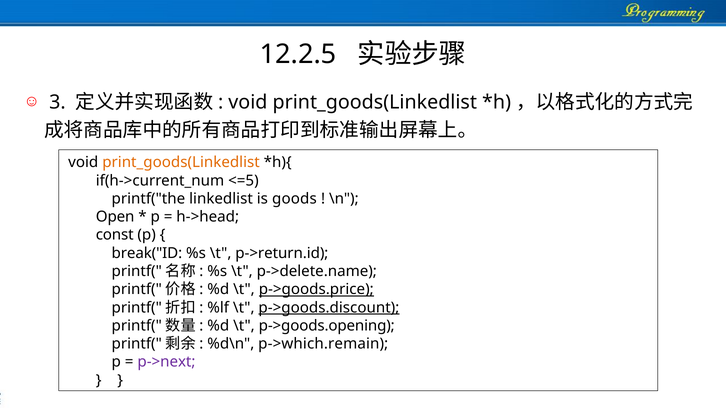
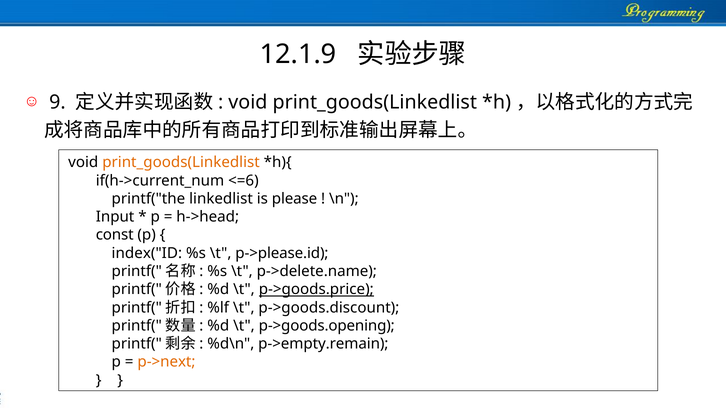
12.2.5: 12.2.5 -> 12.1.9 (298, 54)
3: 3 -> 9 (57, 102)
<=5: <=5 -> <=6 (243, 181)
goods: goods -> please (295, 199)
Open: Open -> Input (115, 217)
break("ID: break("ID -> index("ID (147, 253)
p->return.id: p->return.id -> p->please.id (282, 253)
p->goods.discount underline: present -> none (329, 308)
p->which.remain: p->which.remain -> p->empty.remain (323, 344)
p->next colour: purple -> orange (166, 362)
